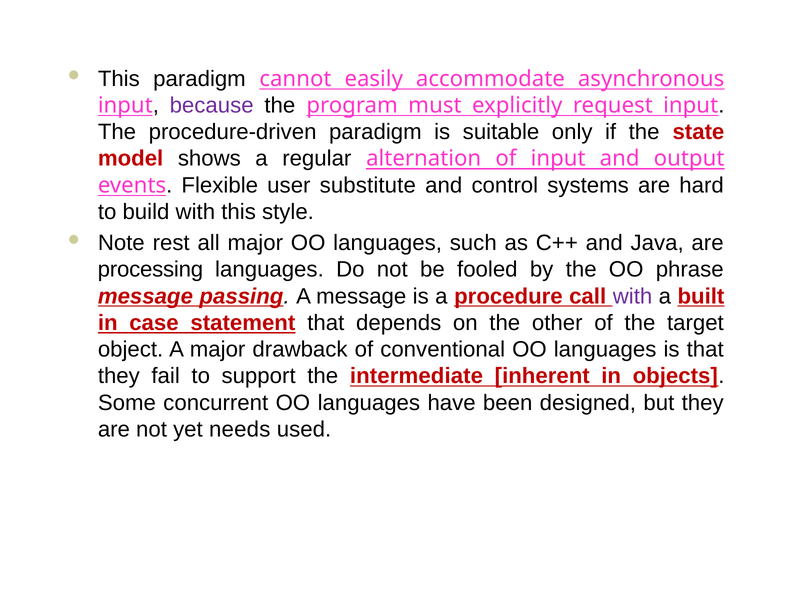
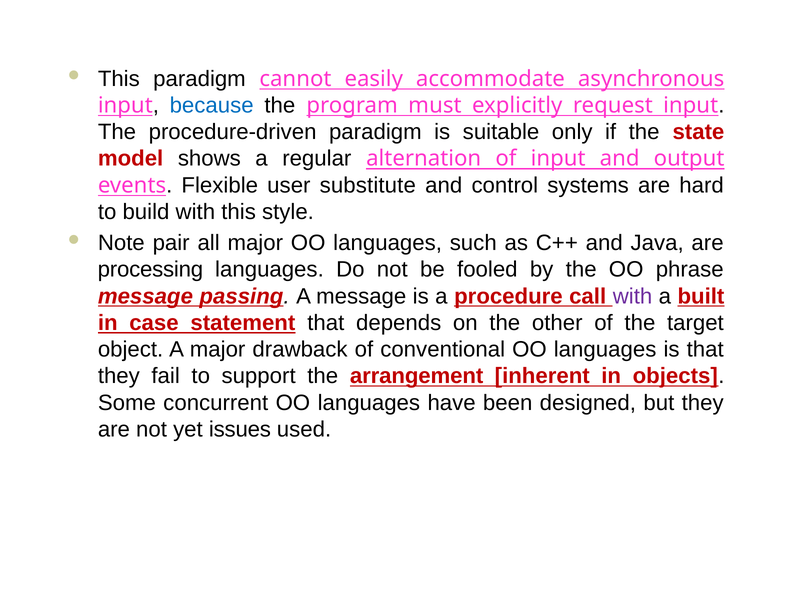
because colour: purple -> blue (212, 105)
rest: rest -> pair (171, 243)
intermediate: intermediate -> arrangement (417, 376)
needs: needs -> issues (240, 430)
